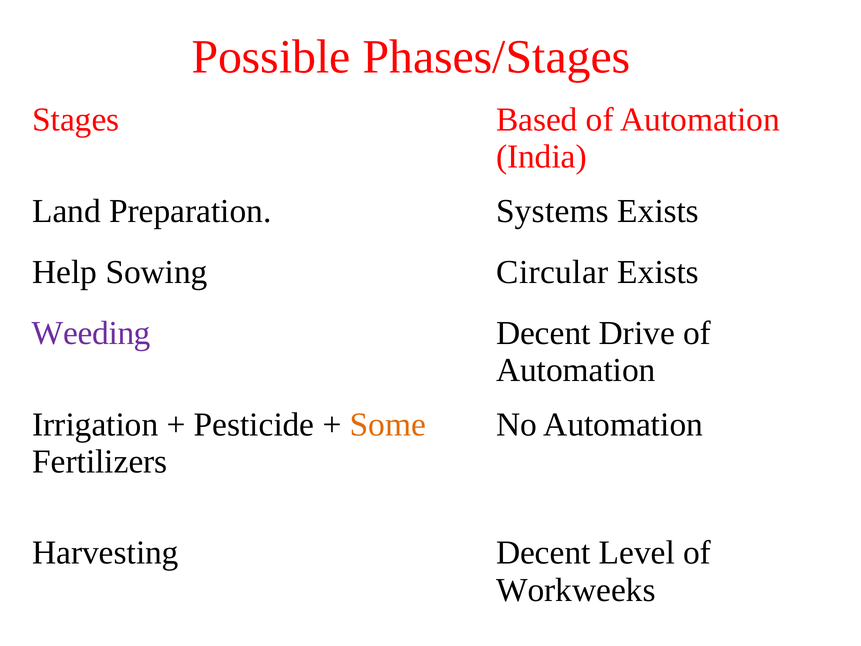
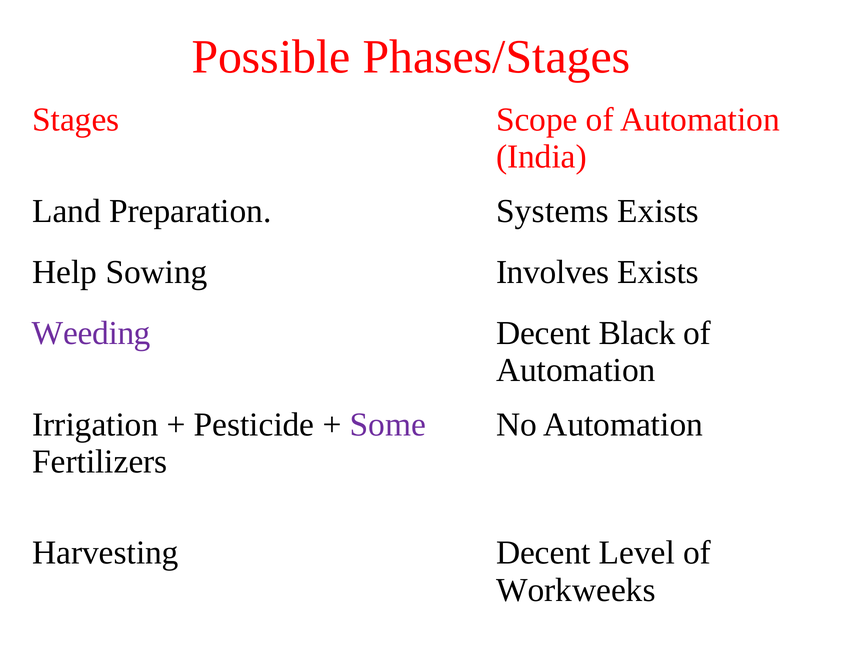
Based: Based -> Scope (537, 120)
Circular: Circular -> Involves (553, 272)
Drive: Drive -> Black (637, 333)
Some colour: orange -> purple (388, 424)
